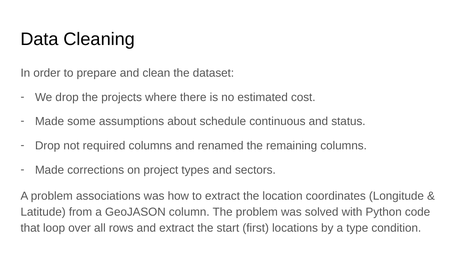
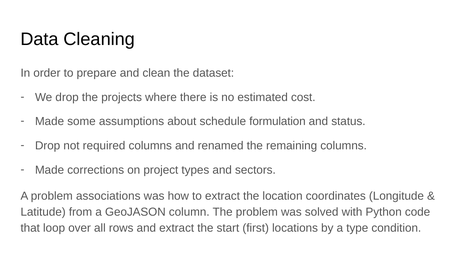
continuous: continuous -> formulation (277, 122)
